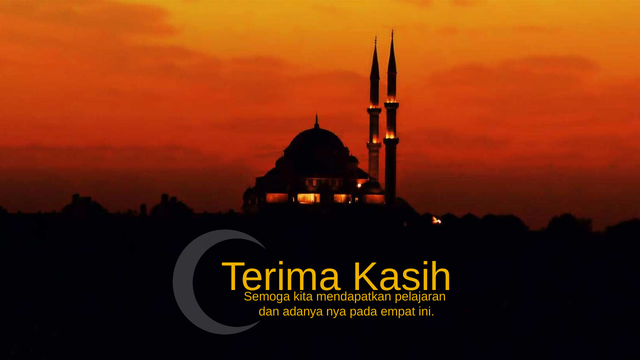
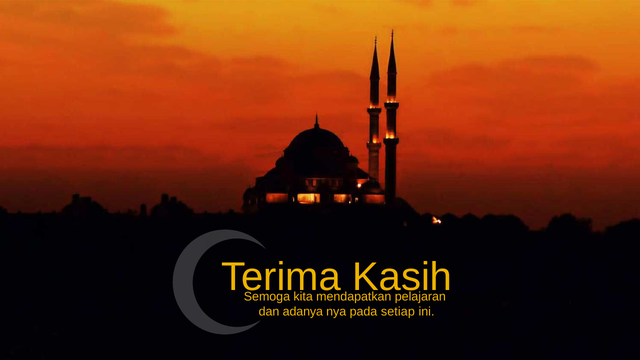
empat: empat -> setiap (398, 312)
